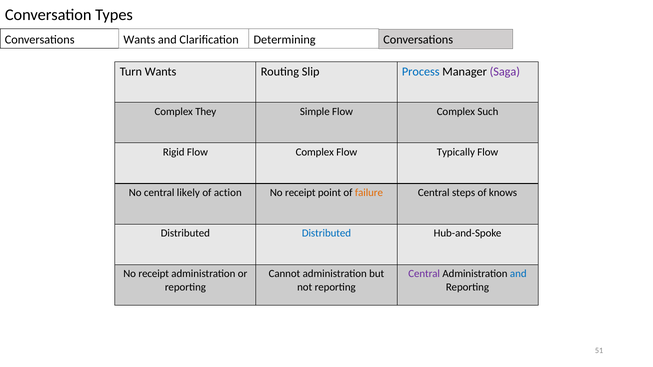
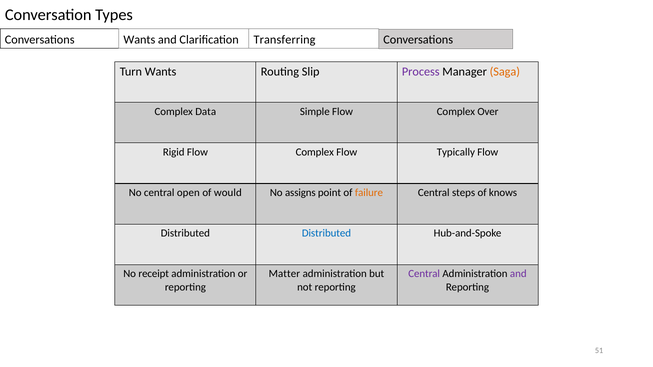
Determining: Determining -> Transferring (285, 40)
Process colour: blue -> purple (421, 72)
Saga colour: purple -> orange (505, 72)
They: They -> Data (206, 112)
Such: Such -> Over (488, 112)
likely: likely -> open (188, 193)
action: action -> would (228, 193)
receipt: receipt -> assigns (300, 193)
Cannot: Cannot -> Matter (284, 274)
and colour: blue -> purple (518, 274)
